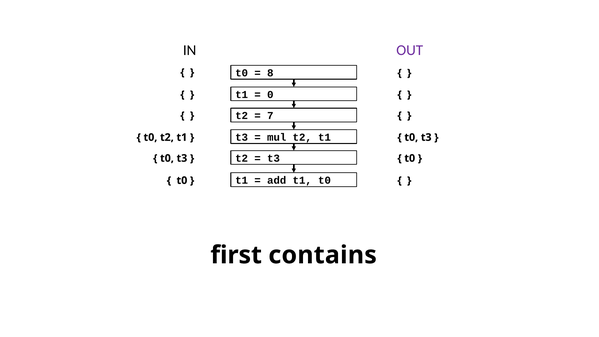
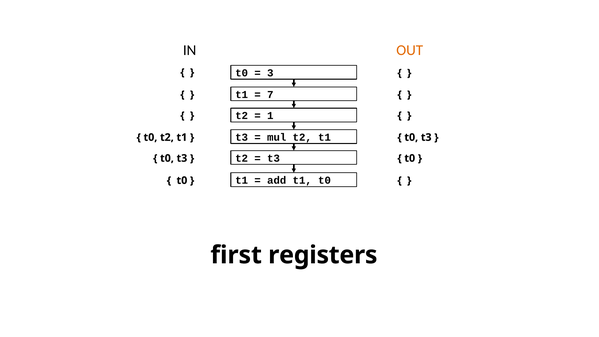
OUT colour: purple -> orange (410, 50)
8: 8 -> 3 (270, 73)
0: 0 -> 7 (270, 95)
7: 7 -> 1 (270, 116)
contains: contains -> registers (323, 255)
